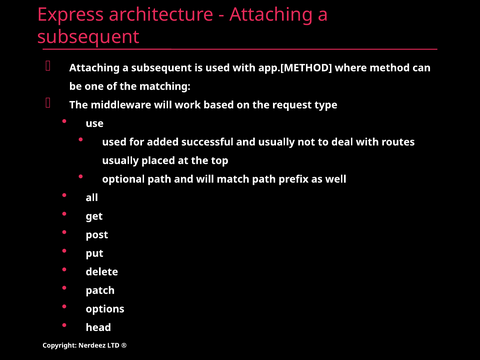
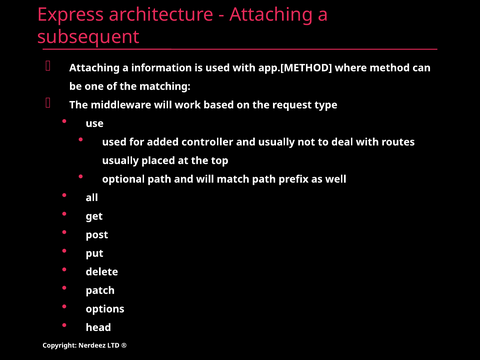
subsequent: subsequent -> information (162, 68)
successful: successful -> controller (207, 142)
